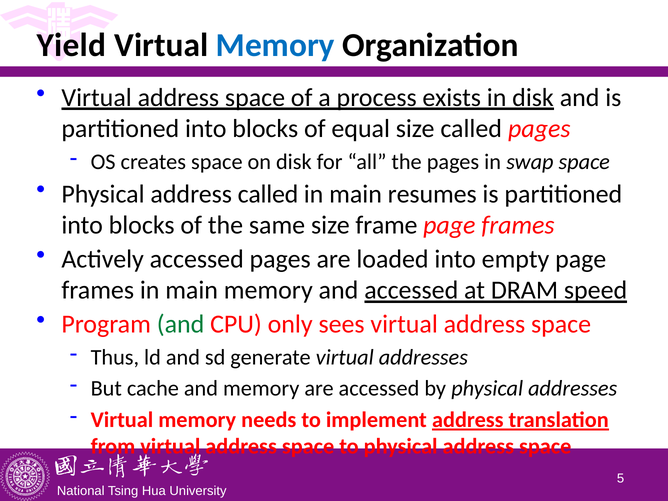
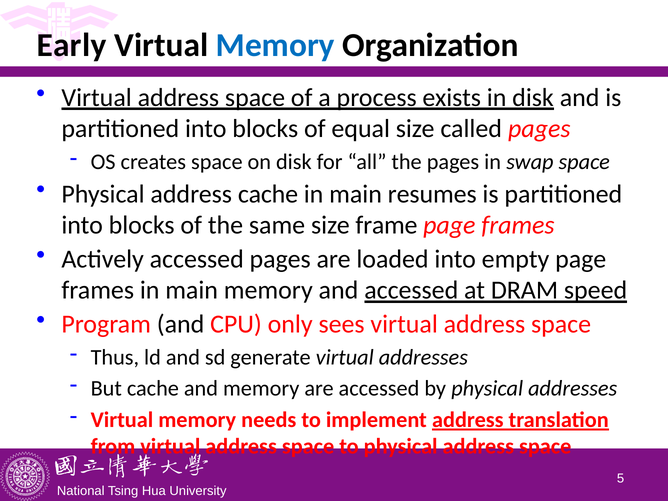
Yield: Yield -> Early (71, 45)
address called: called -> cache (268, 194)
and colour: green -> black (181, 324)
